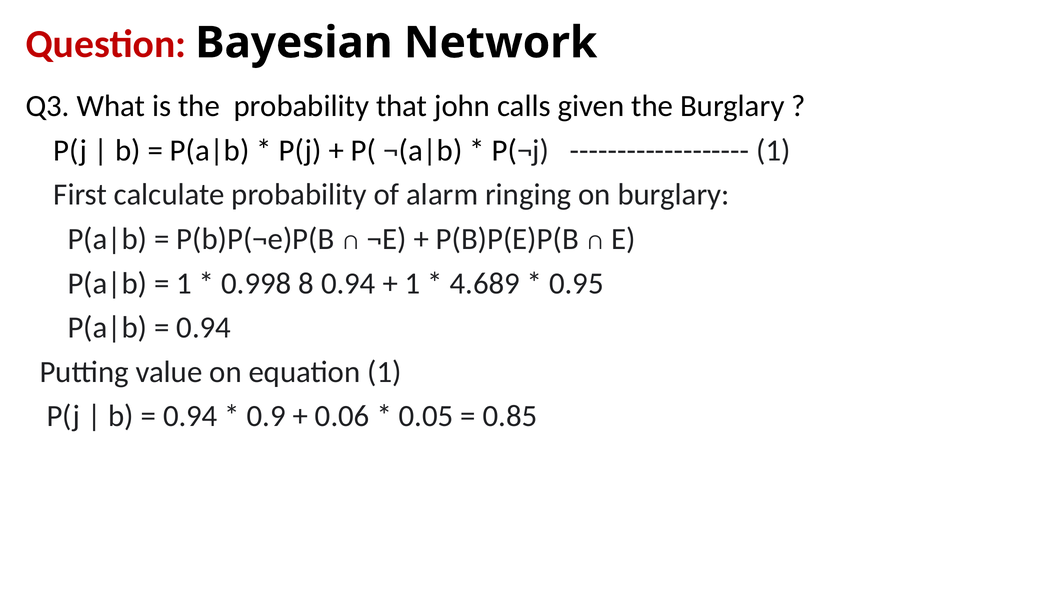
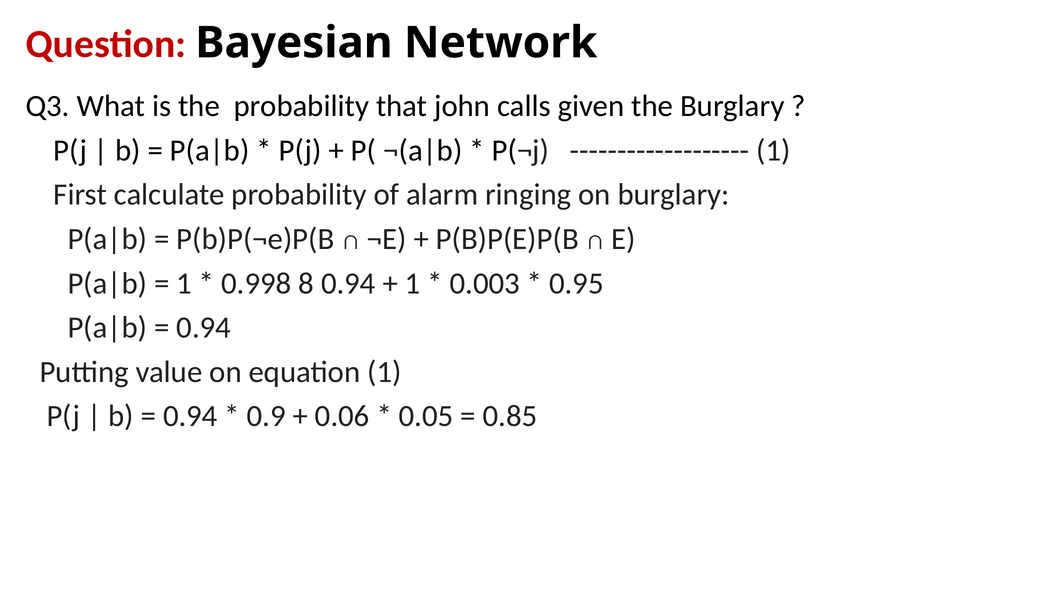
4.689: 4.689 -> 0.003 (485, 283)
